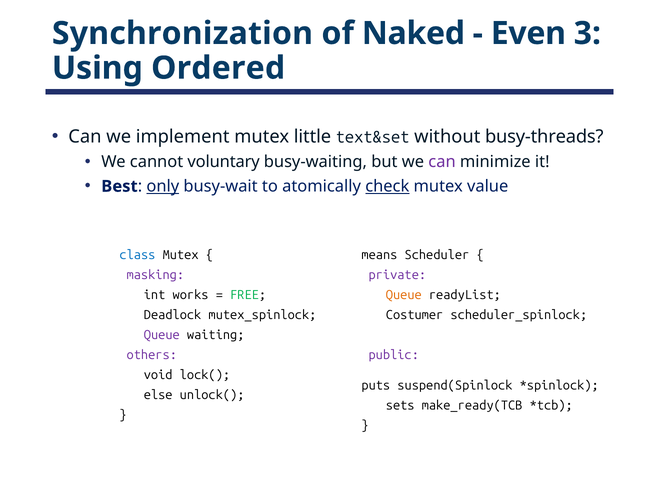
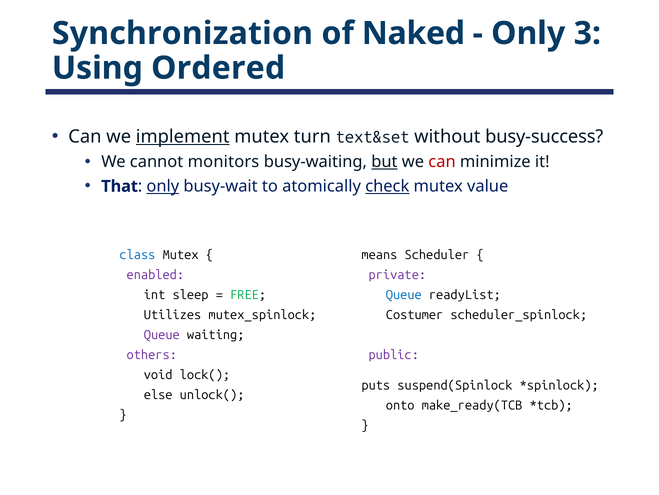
Even: Even -> Only (528, 33)
implement underline: none -> present (183, 136)
little: little -> turn (312, 136)
busy-threads: busy-threads -> busy-success (544, 136)
voluntary: voluntary -> monitors (223, 162)
but underline: none -> present (384, 162)
can colour: purple -> red (442, 162)
Best: Best -> That (120, 186)
masking: masking -> enabled (155, 275)
works: works -> sleep (191, 295)
Queue colour: orange -> blue (404, 295)
Deadlock: Deadlock -> Utilizes (173, 315)
sets: sets -> onto (400, 405)
